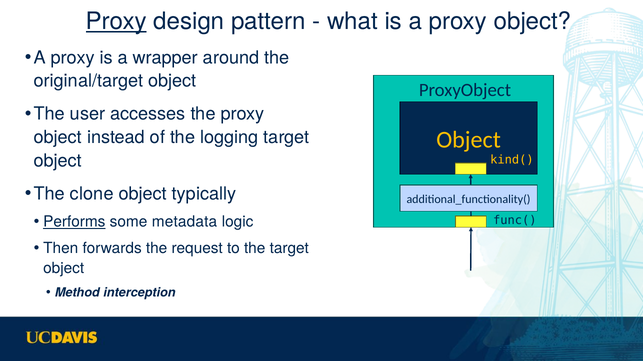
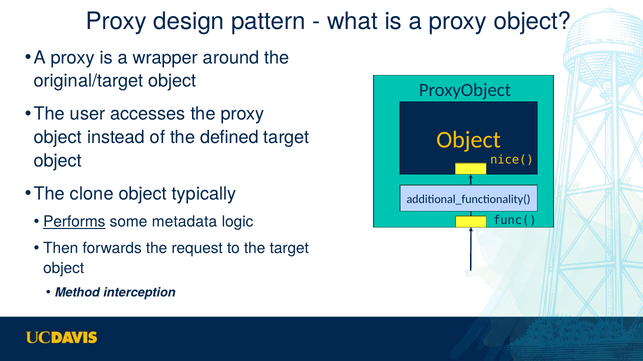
Proxy underline: present -> none (116, 22)
logging: logging -> defined (229, 138)
kind(: kind( -> nice( (512, 160)
